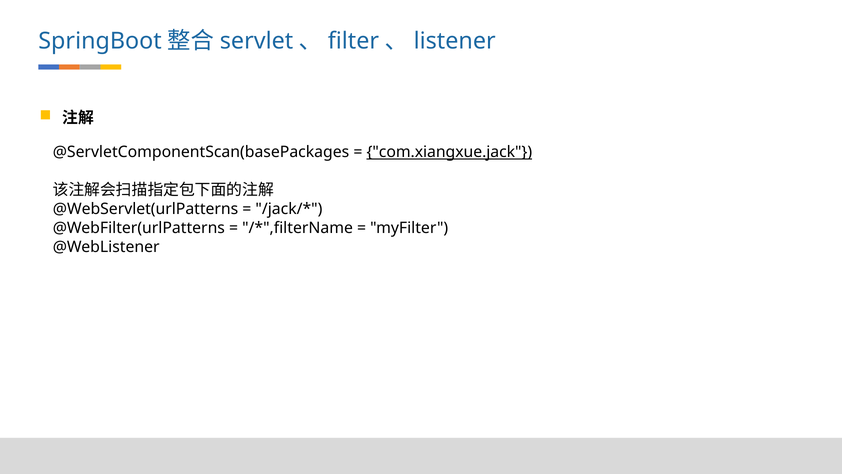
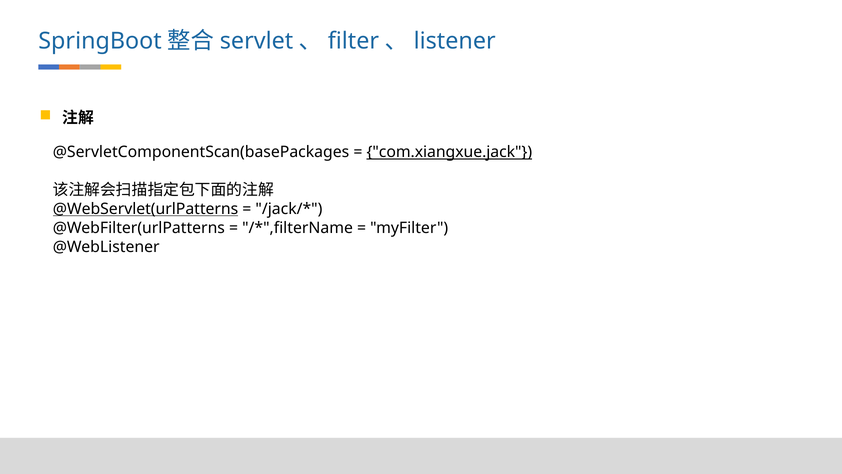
@WebServlet(urlPatterns underline: none -> present (146, 209)
